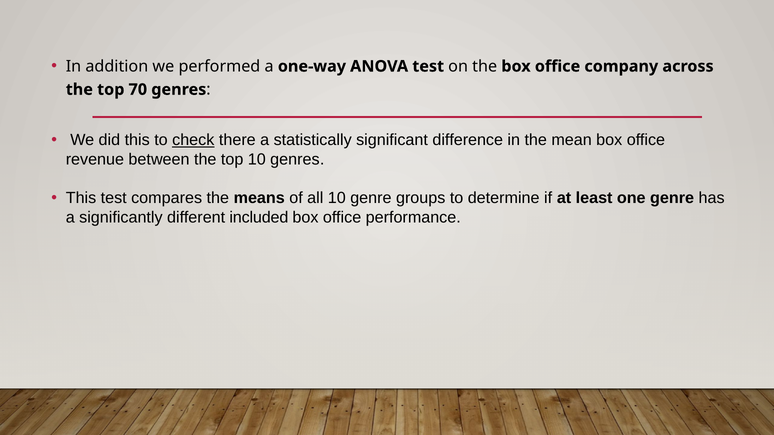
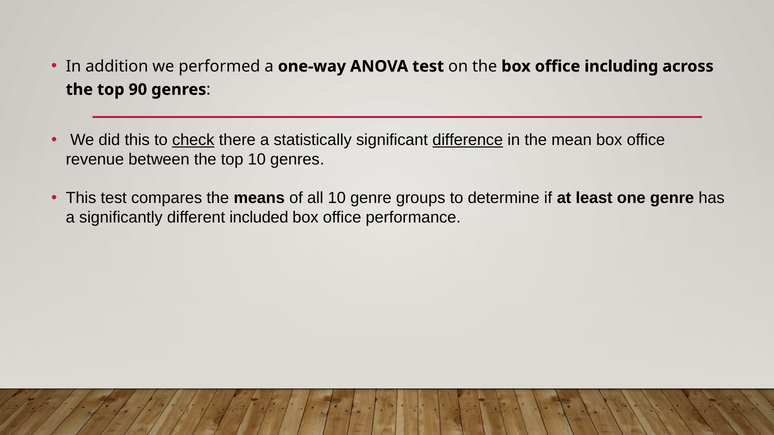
company: company -> including (621, 66)
70: 70 -> 90 (138, 90)
difference underline: none -> present (468, 140)
